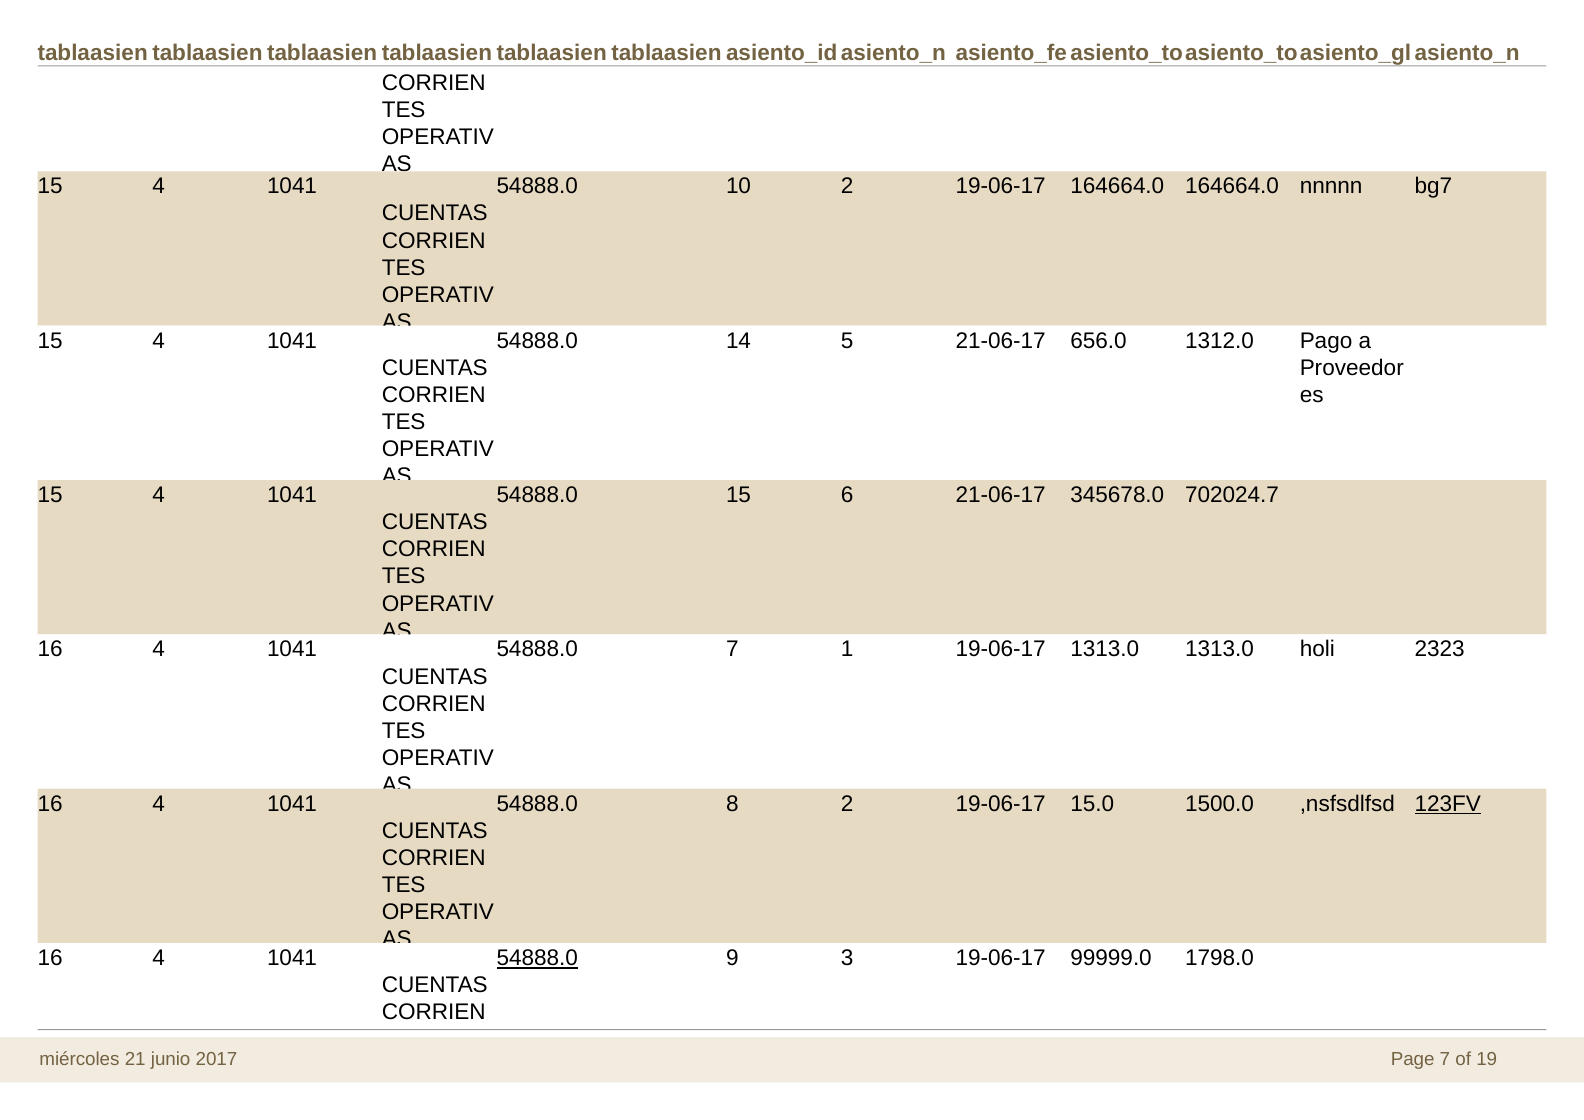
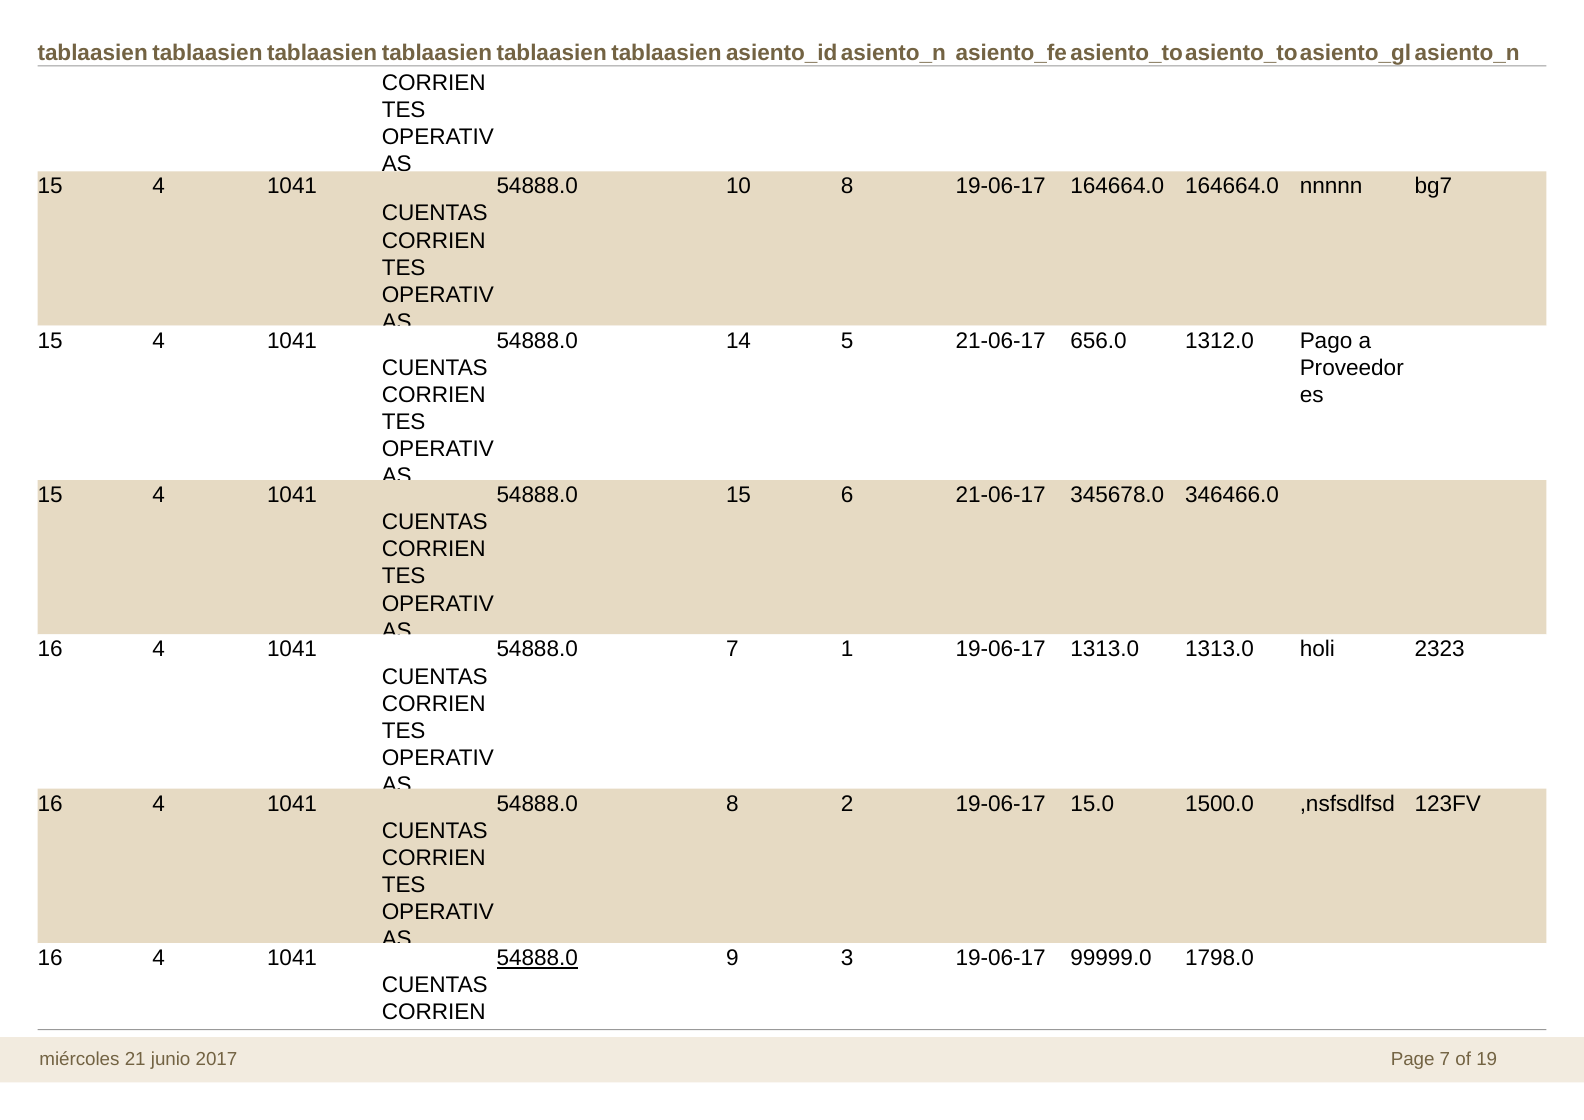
10 2: 2 -> 8 (847, 186)
702024.7: 702024.7 -> 346466.0 (1232, 495)
123FV underline: present -> none (1448, 803)
